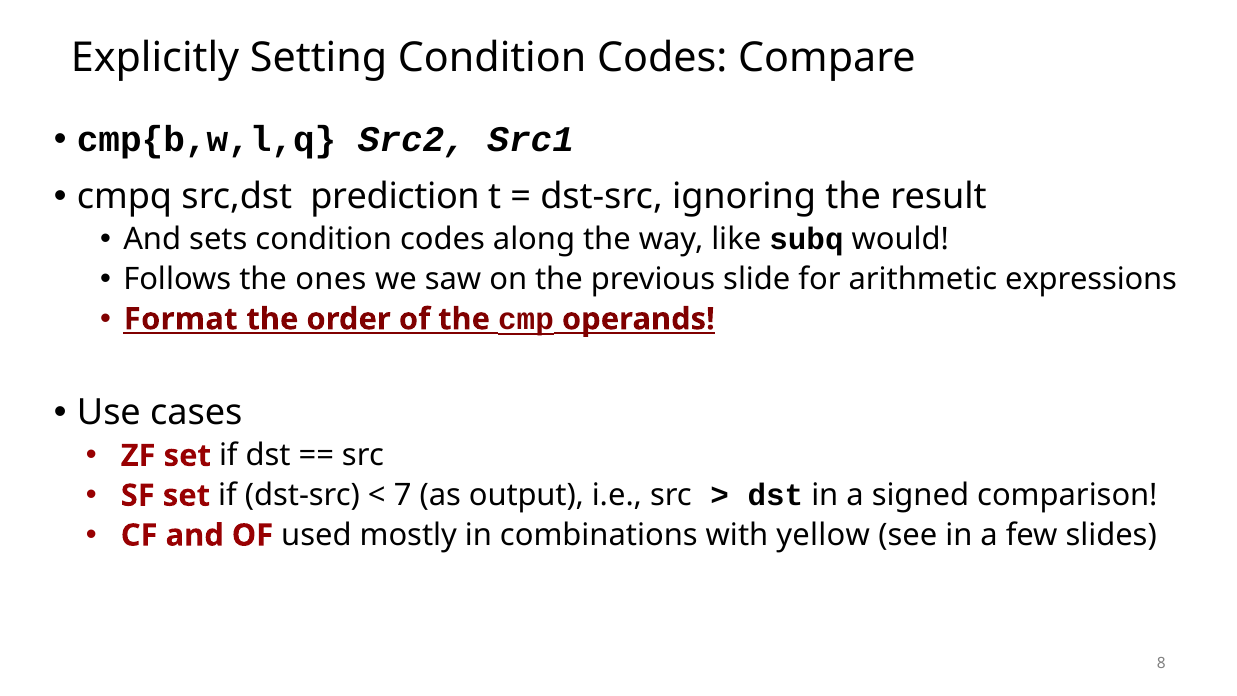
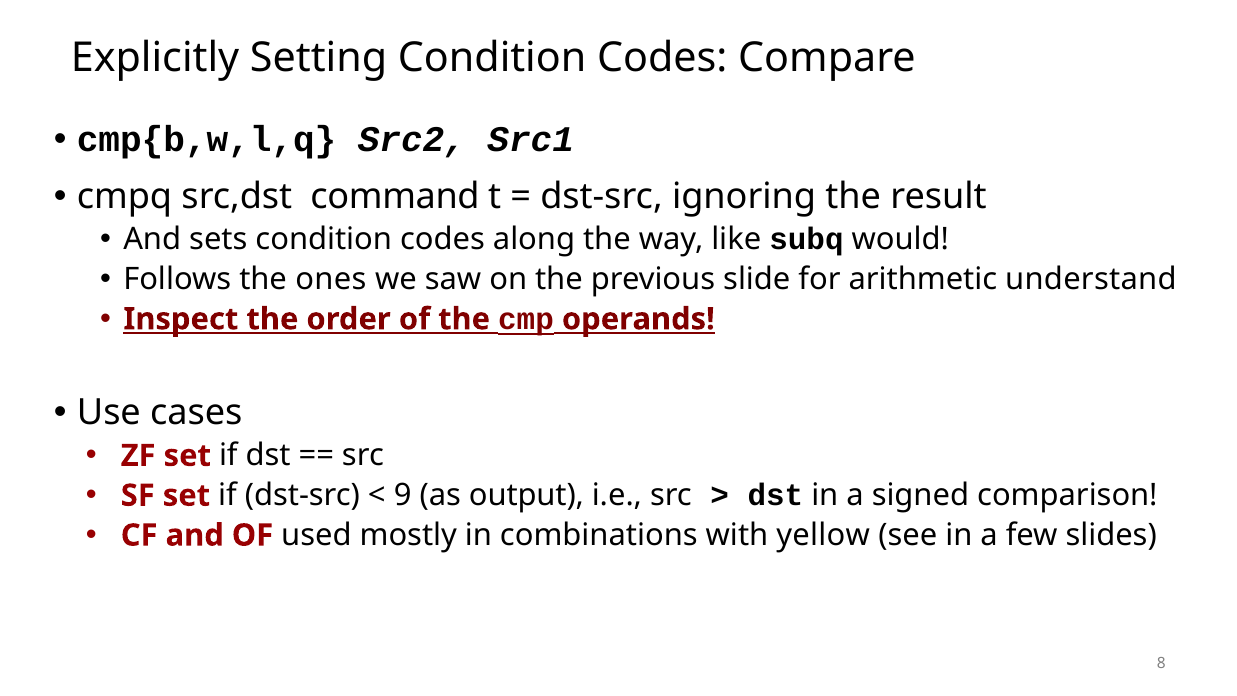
prediction: prediction -> command (395, 197)
expressions: expressions -> understand (1091, 279)
Format: Format -> Inspect (181, 319)
7: 7 -> 9 (403, 495)
